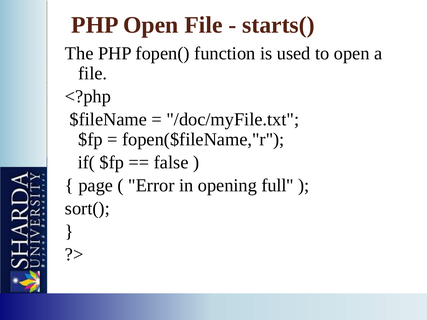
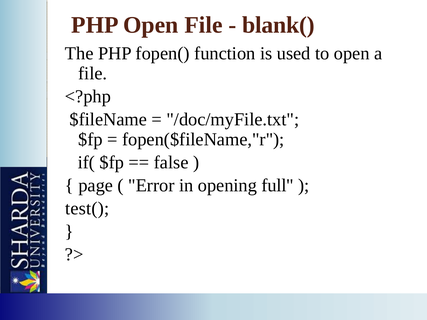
starts(: starts( -> blank( (279, 25)
sort(: sort( -> test( (87, 209)
